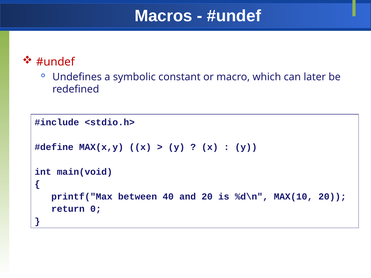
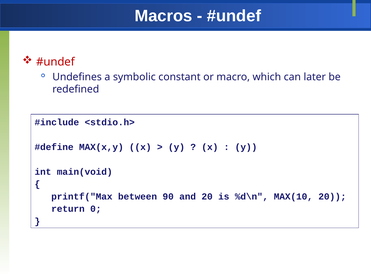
40: 40 -> 90 (168, 197)
